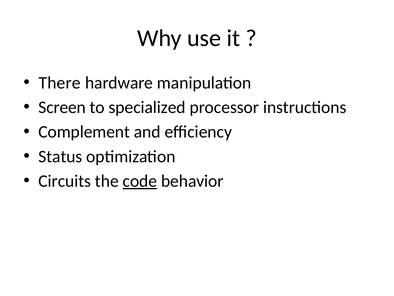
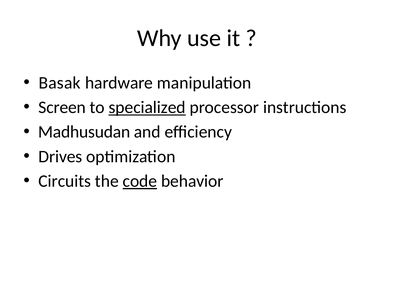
There: There -> Basak (60, 83)
specialized underline: none -> present (147, 107)
Complement: Complement -> Madhusudan (84, 132)
Status: Status -> Drives (60, 156)
